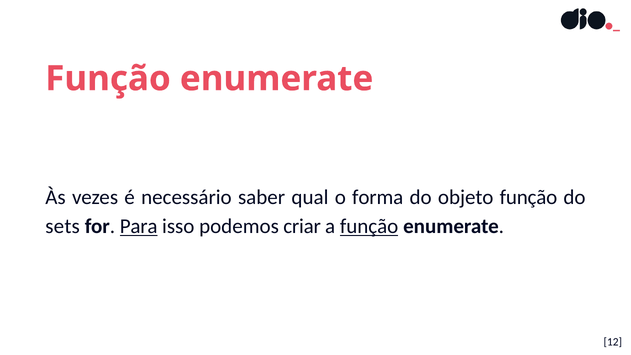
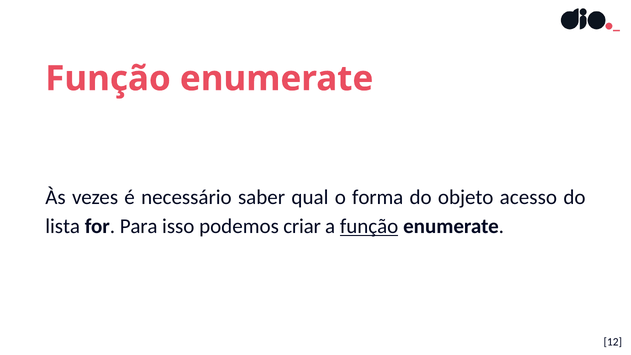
objeto função: função -> acesso (528, 197)
sets: sets -> lista (63, 226)
Para underline: present -> none (139, 226)
